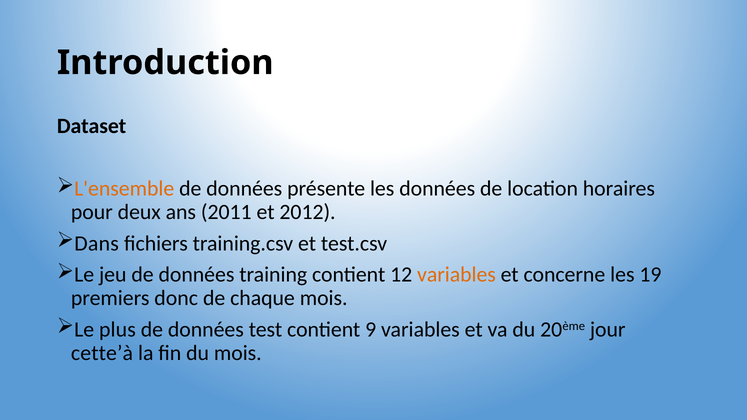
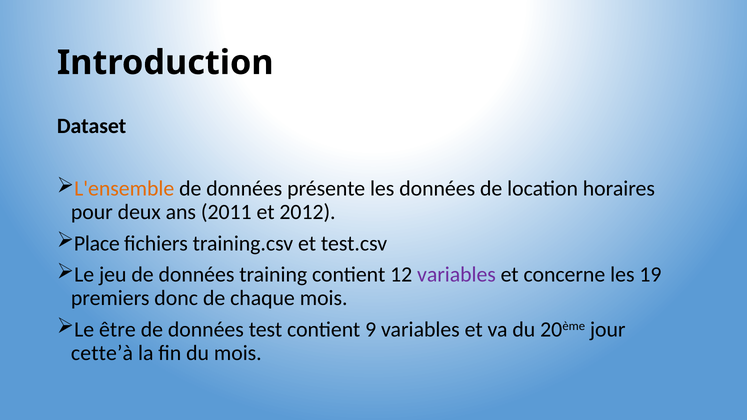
Dans: Dans -> Place (97, 244)
variables colour: orange -> purple (456, 275)
plus: plus -> être (117, 330)
